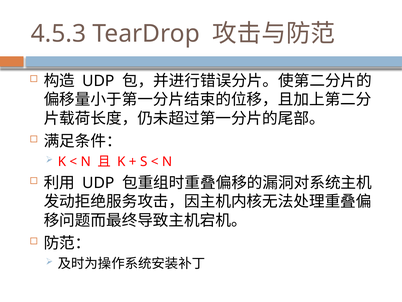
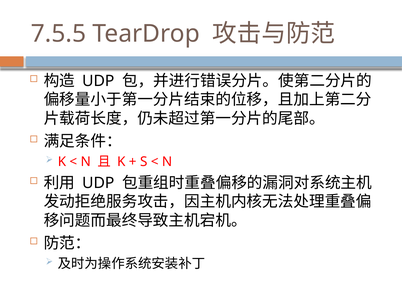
4.5.3: 4.5.3 -> 7.5.5 (59, 34)
